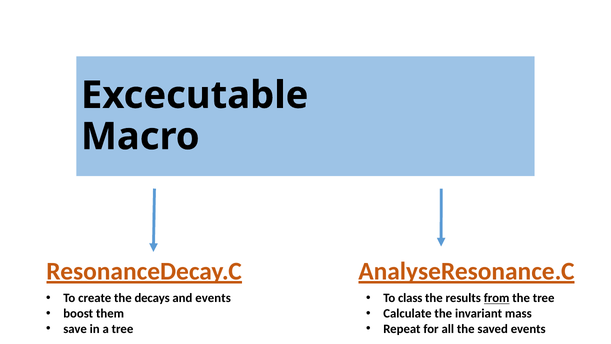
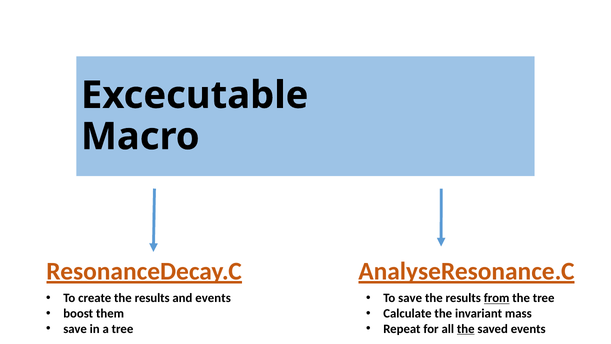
create the decays: decays -> results (152, 298)
To class: class -> save (410, 298)
the underline: none -> present (466, 329)
